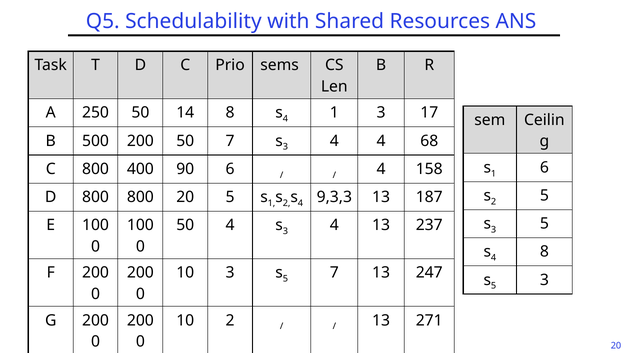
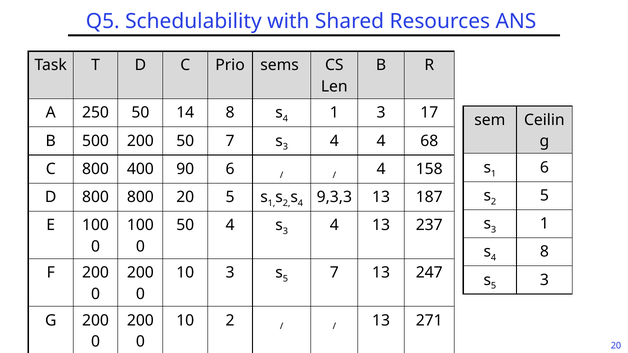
3 5: 5 -> 1 (544, 224)
